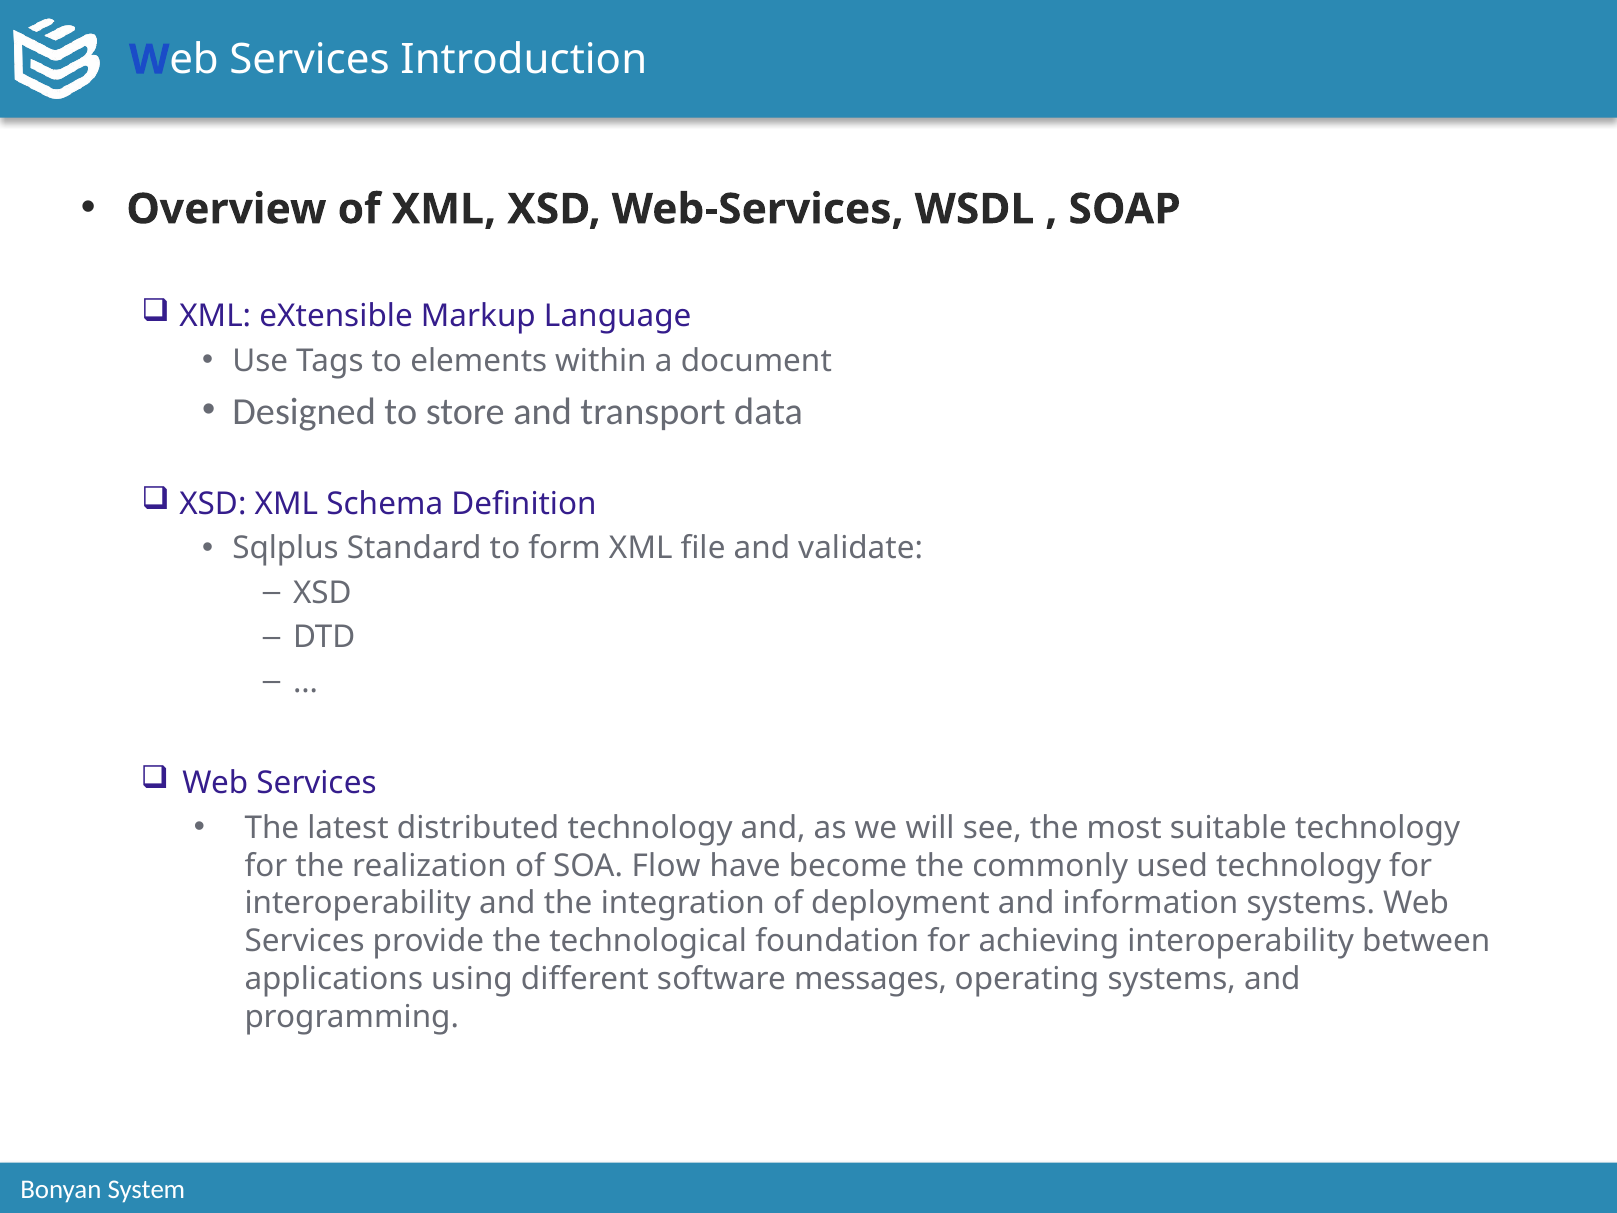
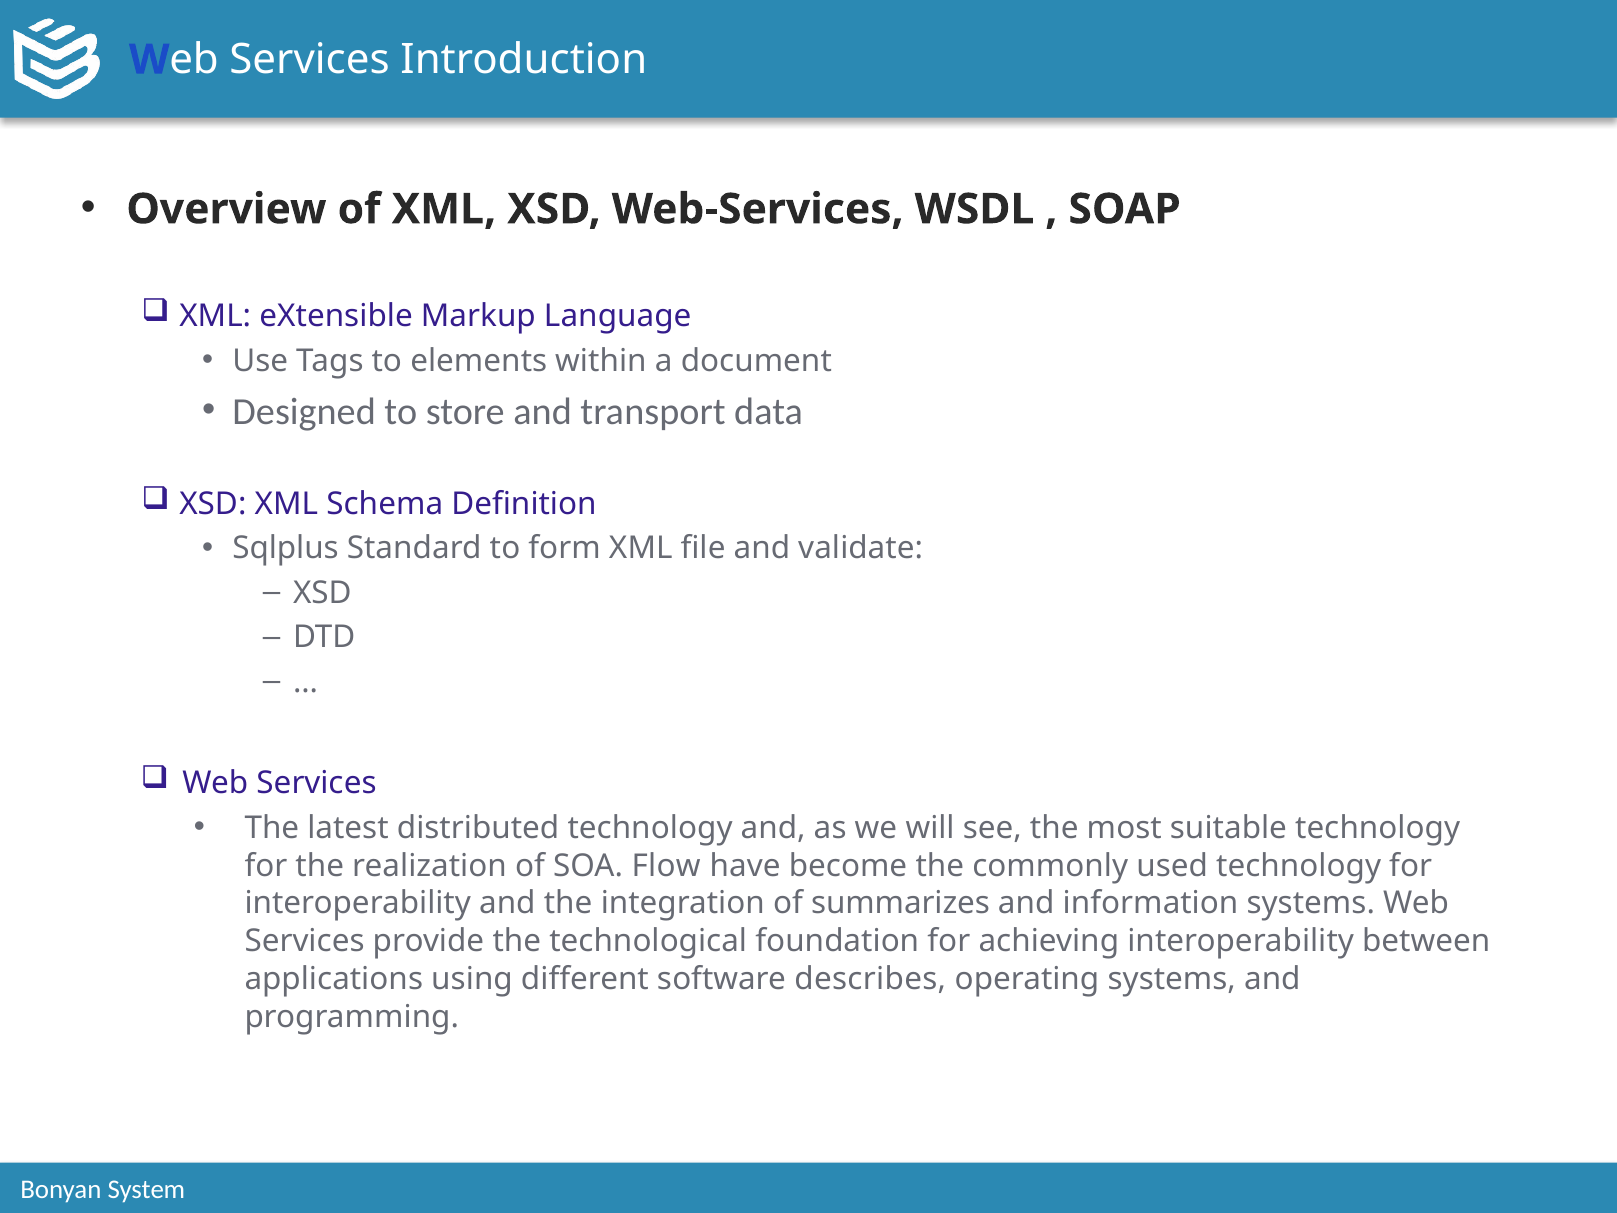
deployment: deployment -> summarizes (901, 903)
messages: messages -> describes (870, 979)
